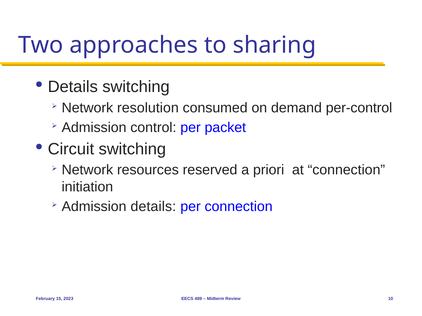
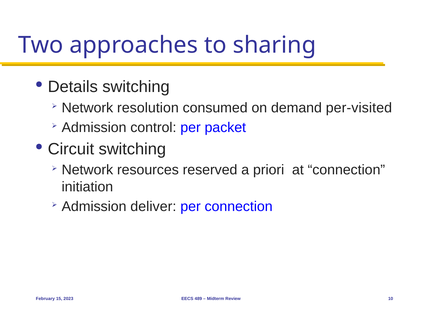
per-control: per-control -> per-visited (359, 108)
Admission details: details -> deliver (153, 207)
